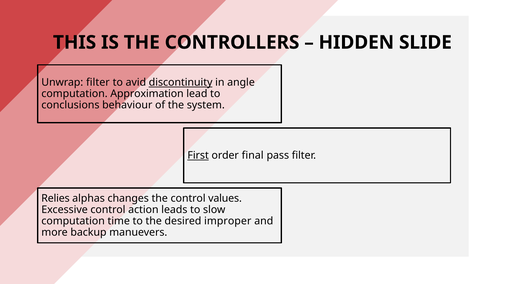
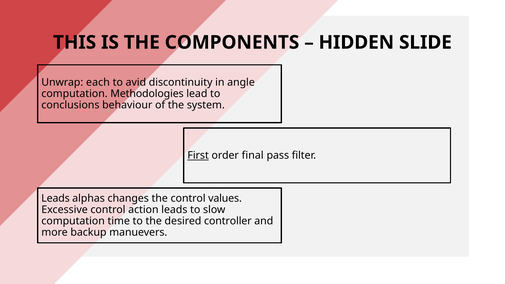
CONTROLLERS: CONTROLLERS -> COMPONENTS (232, 42)
Unwrap filter: filter -> each (98, 82)
discontinuity underline: present -> none (181, 82)
Approximation: Approximation -> Methodologies (147, 94)
Relies: Relies -> Leads (56, 198)
improper: improper -> controller (228, 221)
